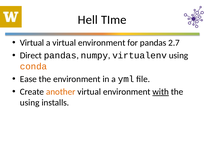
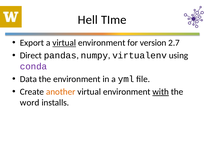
Virtual: Virtual -> Export (32, 43)
virtual underline: none -> present (64, 43)
for pandas: pandas -> version (153, 43)
conda colour: orange -> purple (33, 66)
Ease: Ease -> Data (28, 79)
using: using -> word (30, 103)
